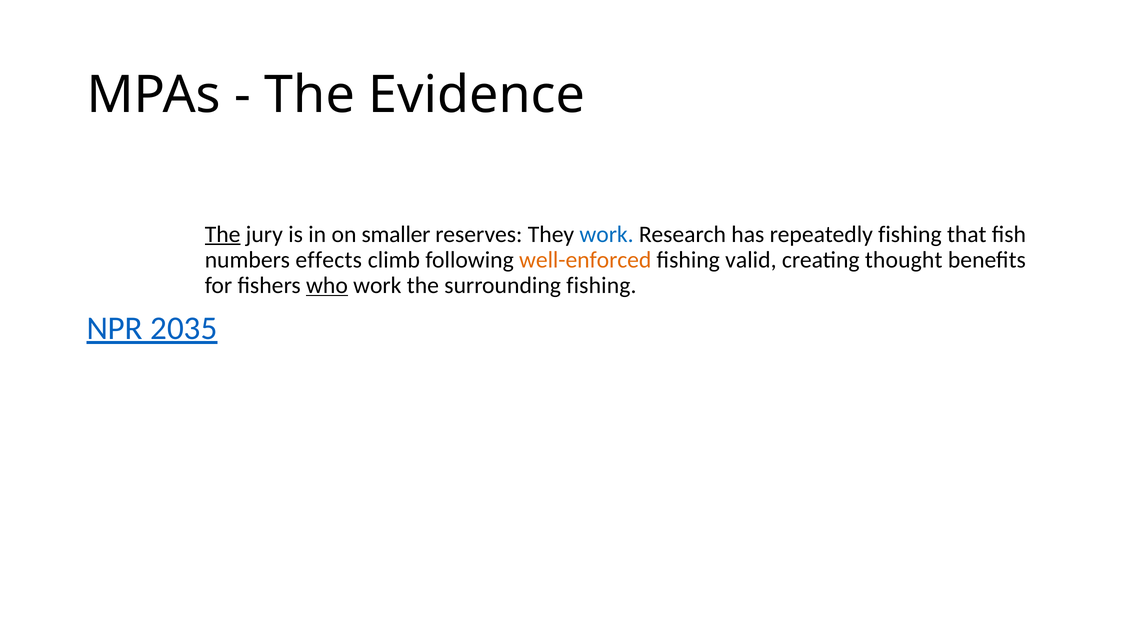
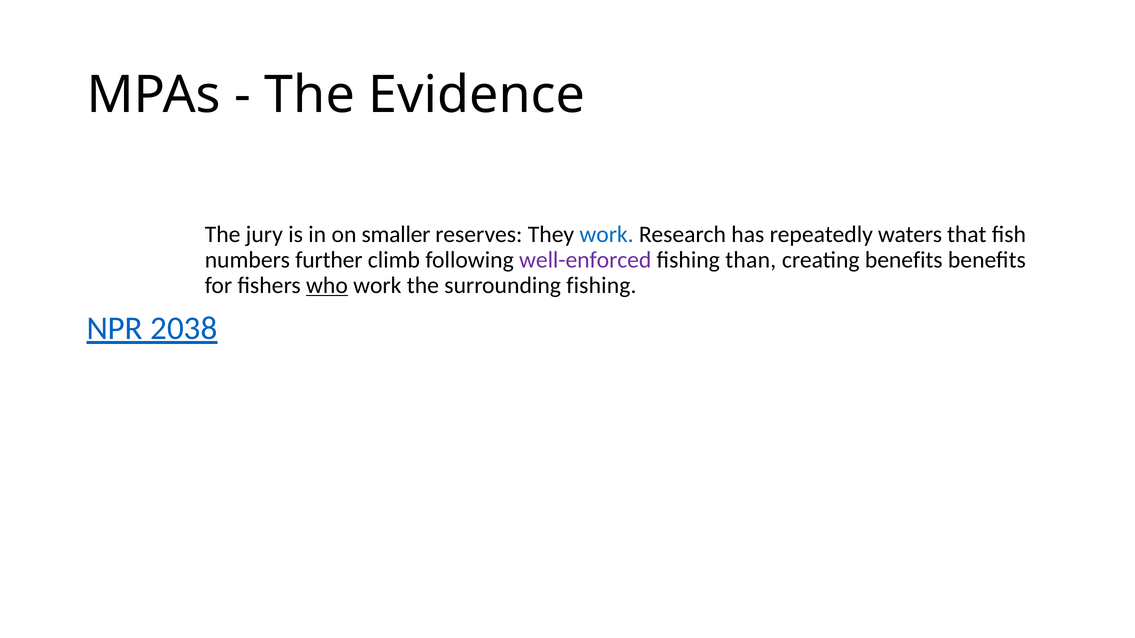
The underline: present -> none (223, 234)
repeatedly fishing: fishing -> waters (910, 234)
effects: effects -> further (329, 260)
well-enforced colour: orange -> purple (585, 260)
valid: valid -> than (751, 260)
creating thought: thought -> benefits (904, 260)
2035: 2035 -> 2038 (184, 328)
